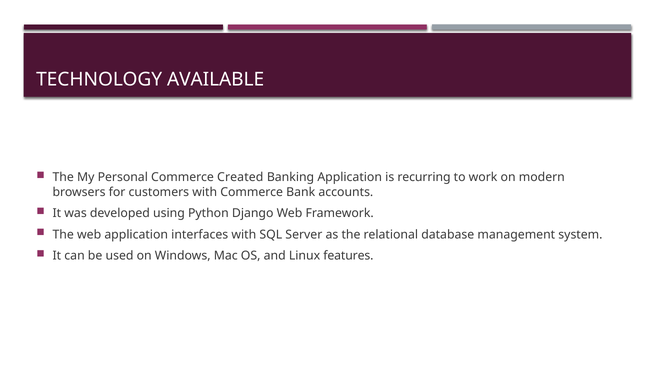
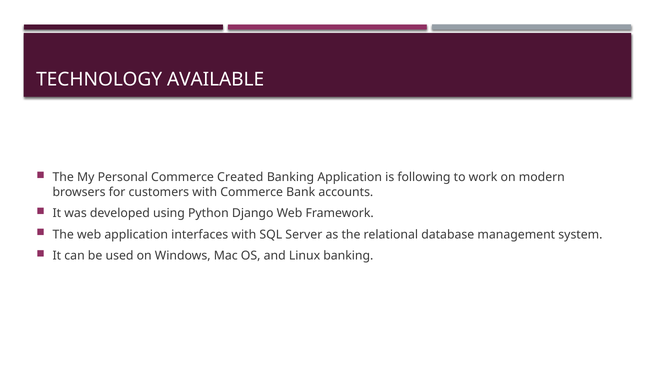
recurring: recurring -> following (424, 177)
Linux features: features -> banking (348, 256)
